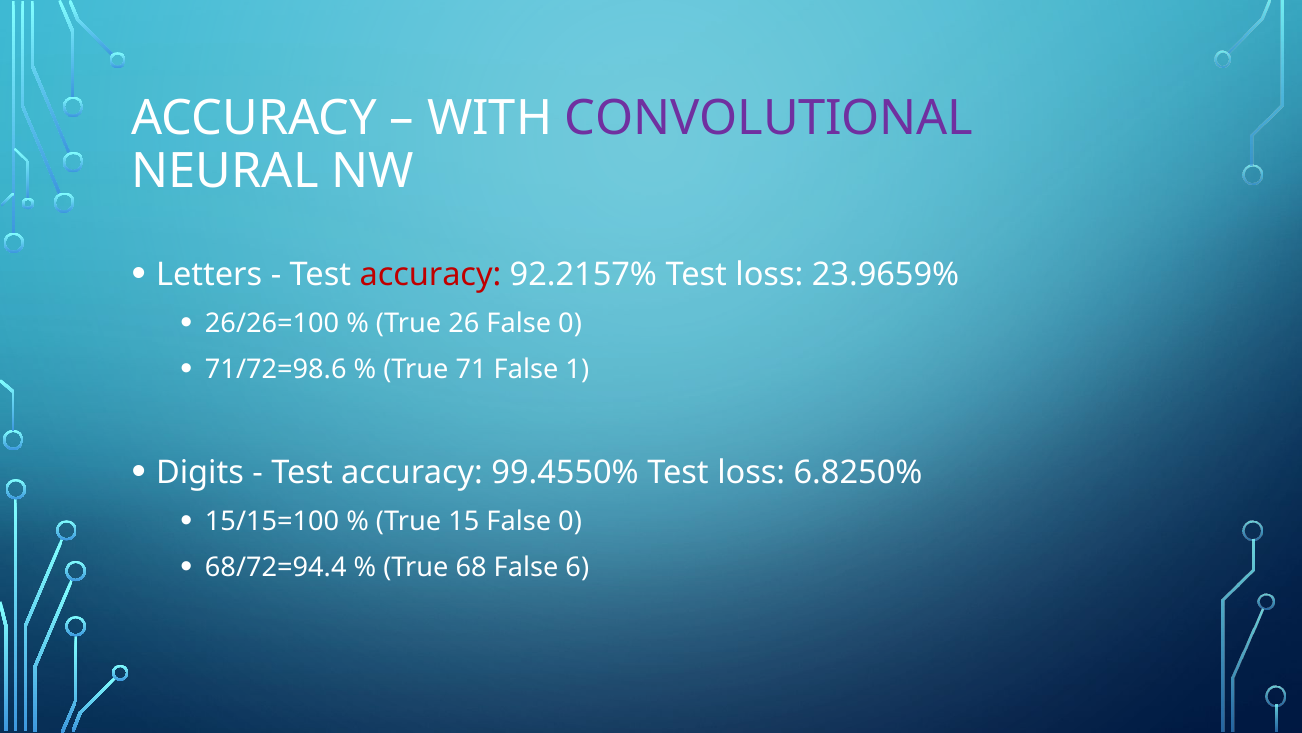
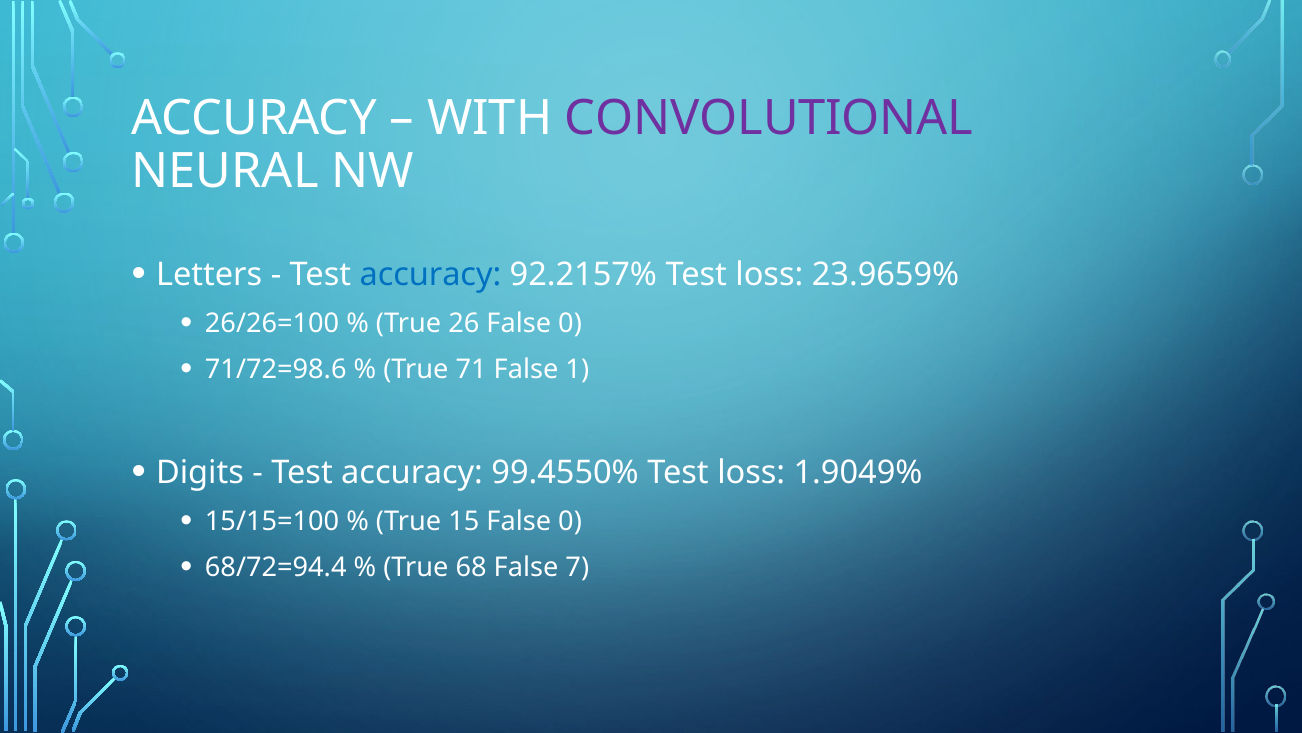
accuracy colour: red -> blue (430, 275)
6.8250%: 6.8250% -> 1.9049% (858, 473)
6: 6 -> 7 (577, 567)
